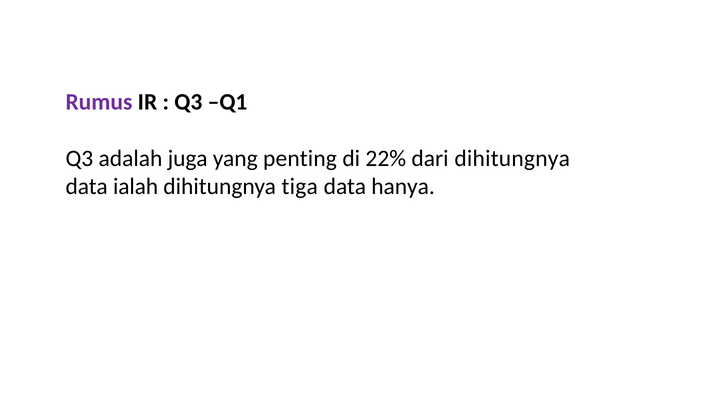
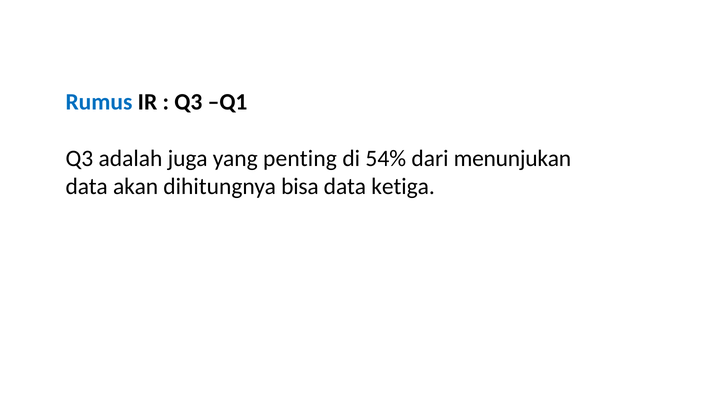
Rumus colour: purple -> blue (99, 102)
22%: 22% -> 54% (386, 158)
dari dihitungnya: dihitungnya -> menunjukan (512, 158)
ialah: ialah -> akan (136, 186)
tiga: tiga -> bisa (300, 186)
hanya: hanya -> ketiga (403, 186)
